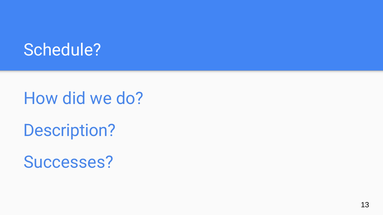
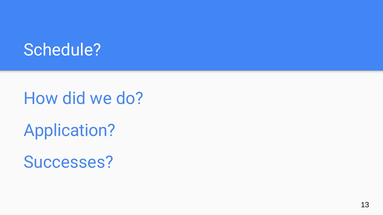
Description: Description -> Application (70, 131)
